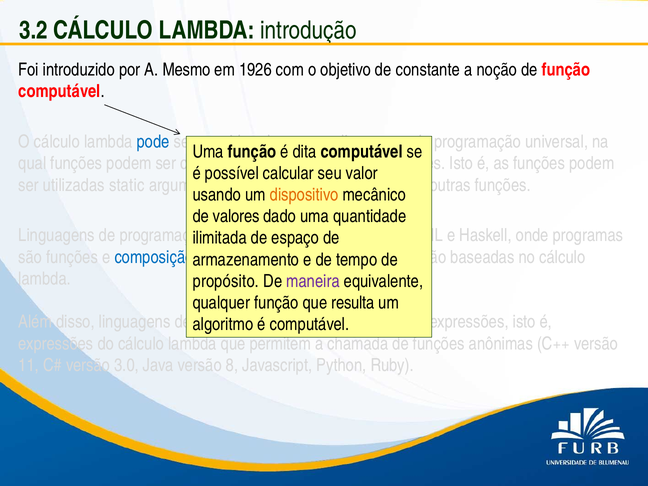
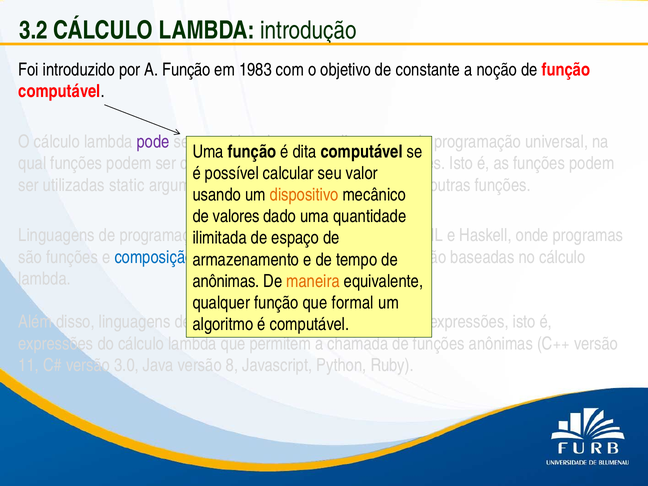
A Mesmo: Mesmo -> Função (187, 70)
1926: 1926 -> 1983 (255, 70)
pode colour: blue -> purple (153, 142)
propósito: propósito -> anônimas (226, 281)
maneira colour: purple -> orange (313, 281)
resulta: resulta -> formal (353, 303)
